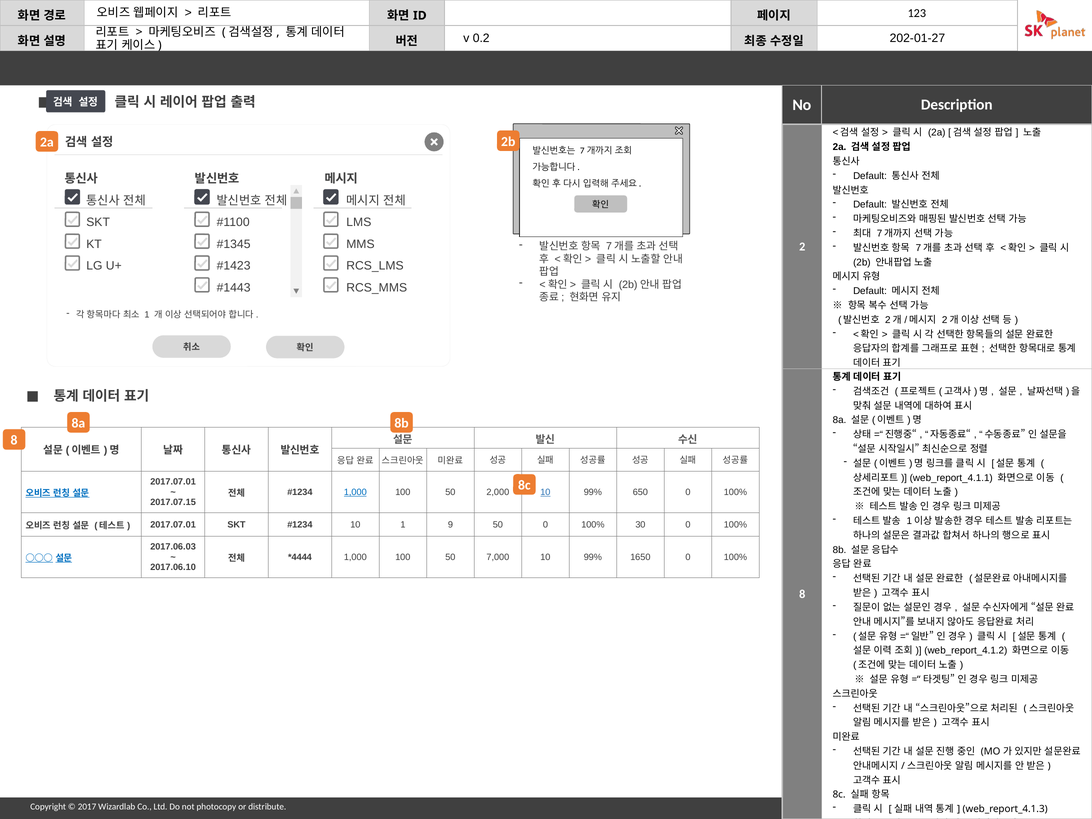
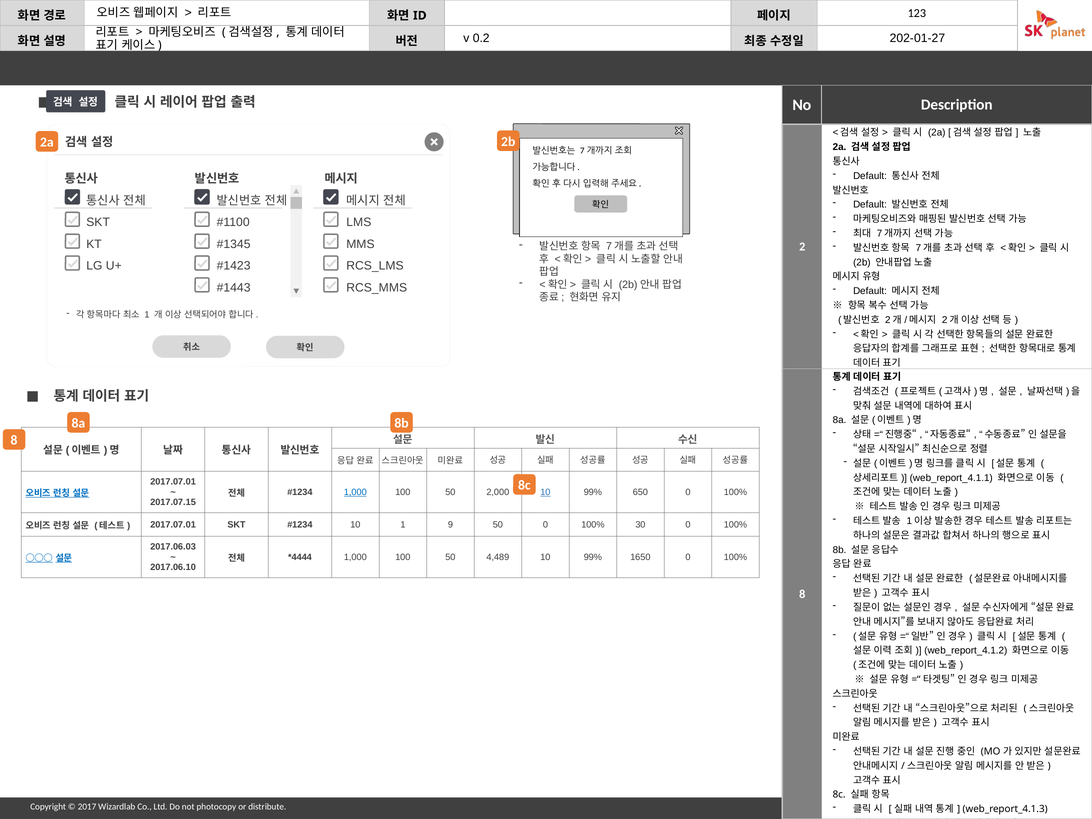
7,000: 7,000 -> 4,489 (498, 557)
